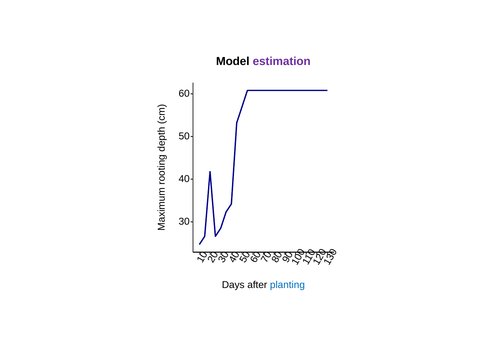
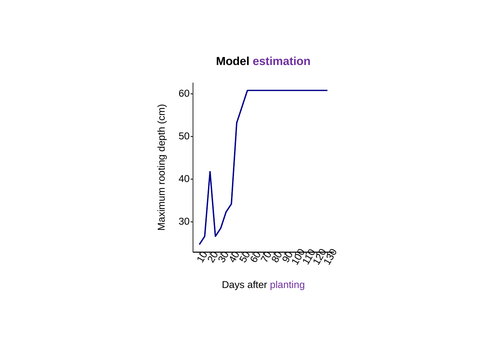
planting colour: blue -> purple (287, 285)
